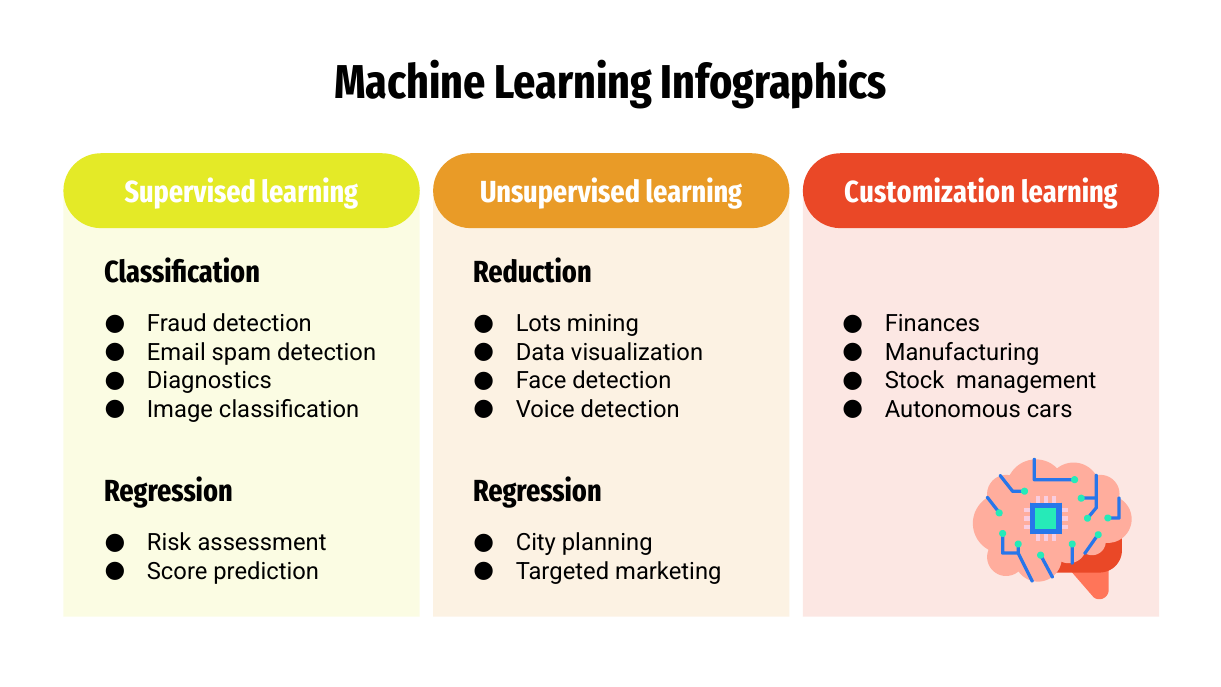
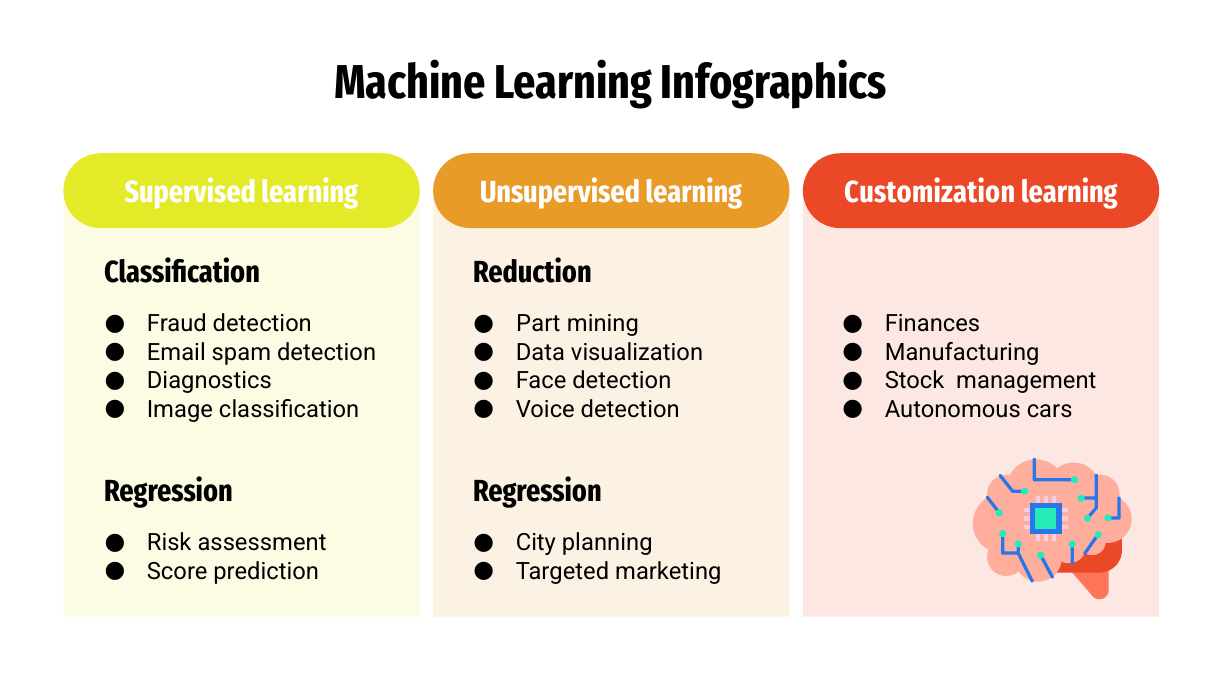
Lots: Lots -> Part (538, 324)
